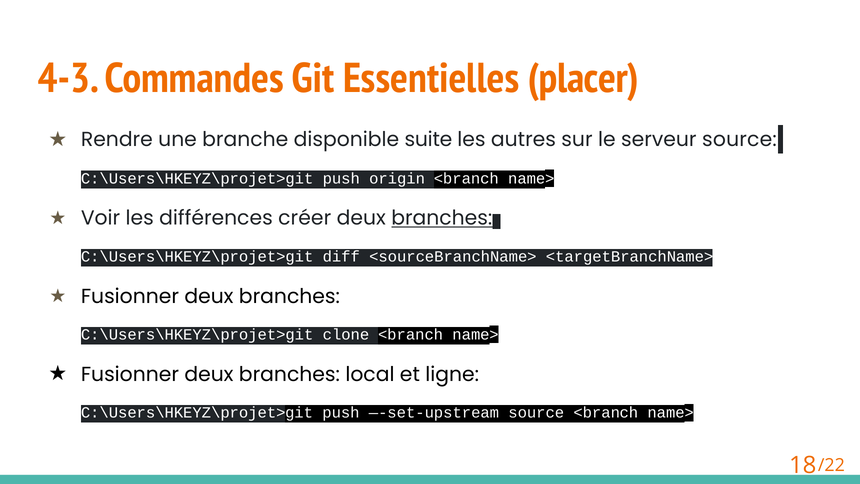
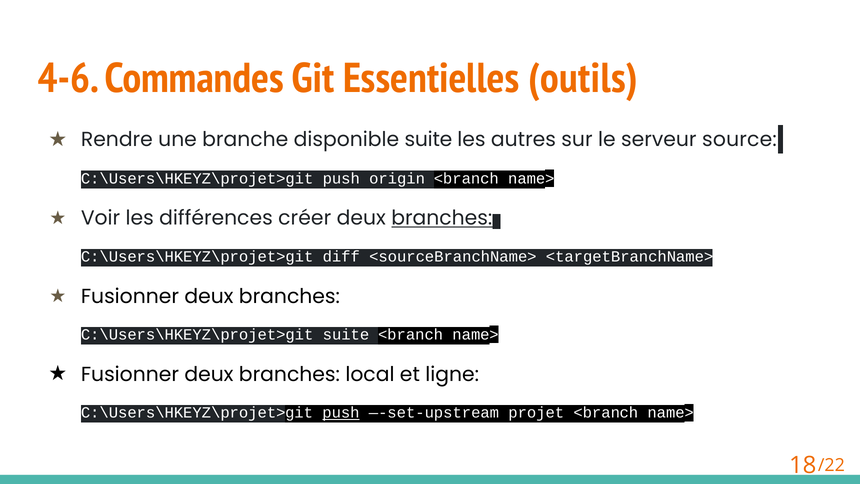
4-3: 4-3 -> 4-6 (69, 78)
placer: placer -> outils (583, 78)
C:\Users\HKEYZ\projet>git clone: clone -> suite (346, 335)
push underline: none -> present (341, 413)
—-set-upstream source: source -> projet (536, 413)
